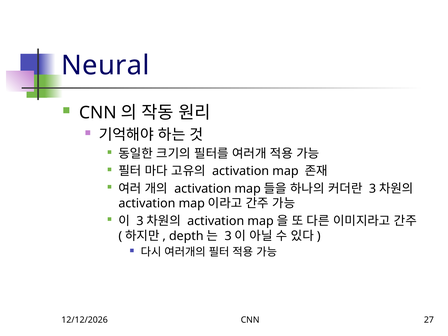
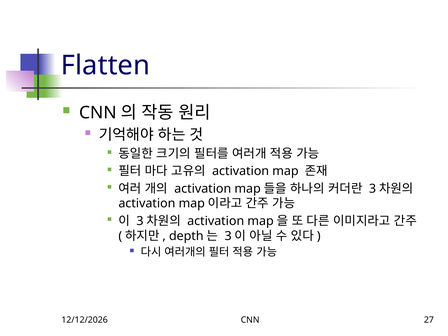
Neural: Neural -> Flatten (105, 65)
